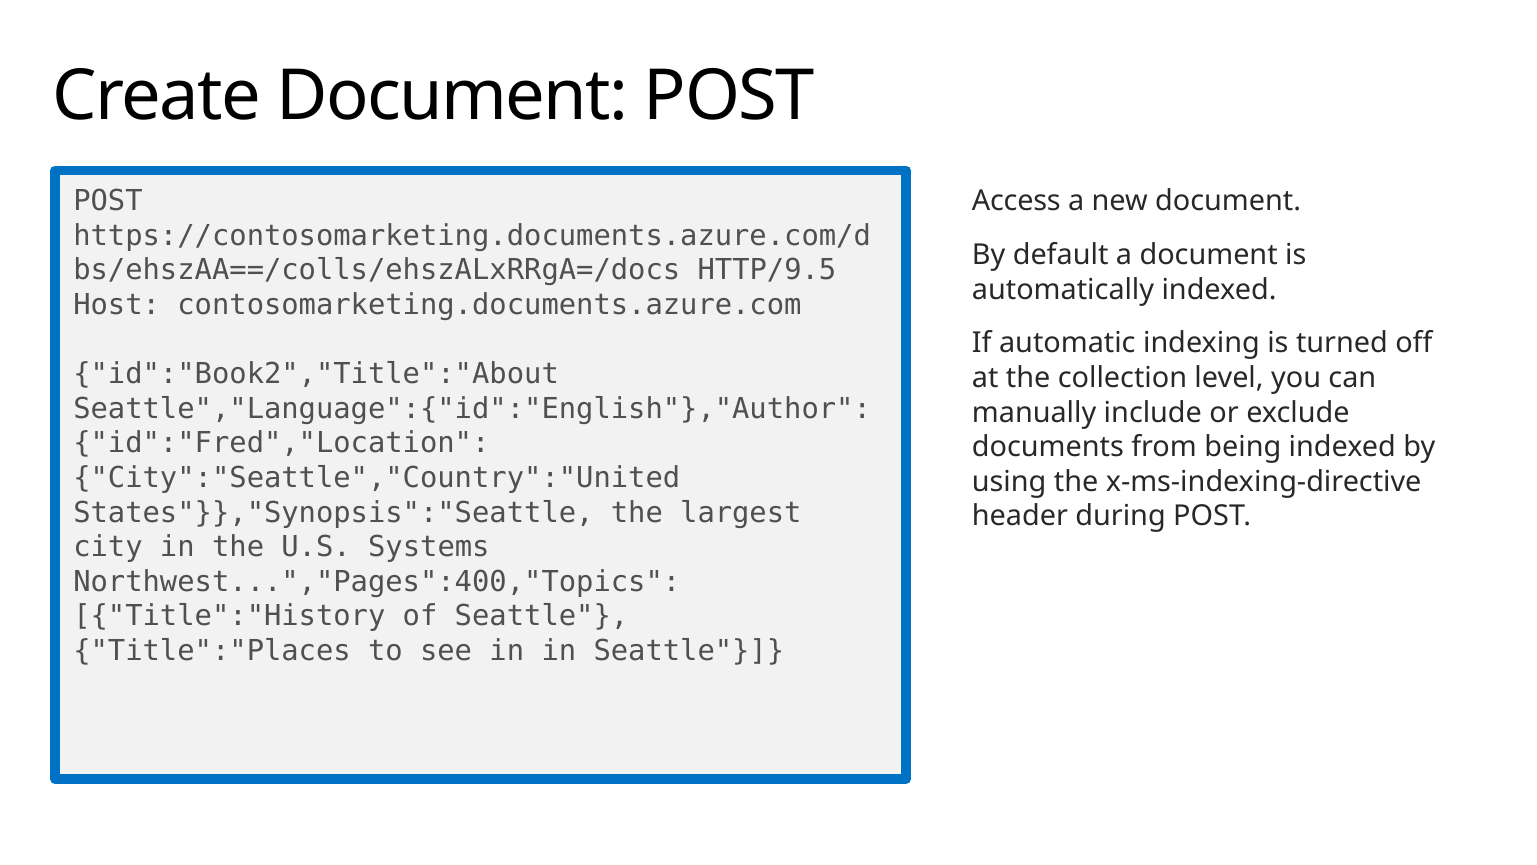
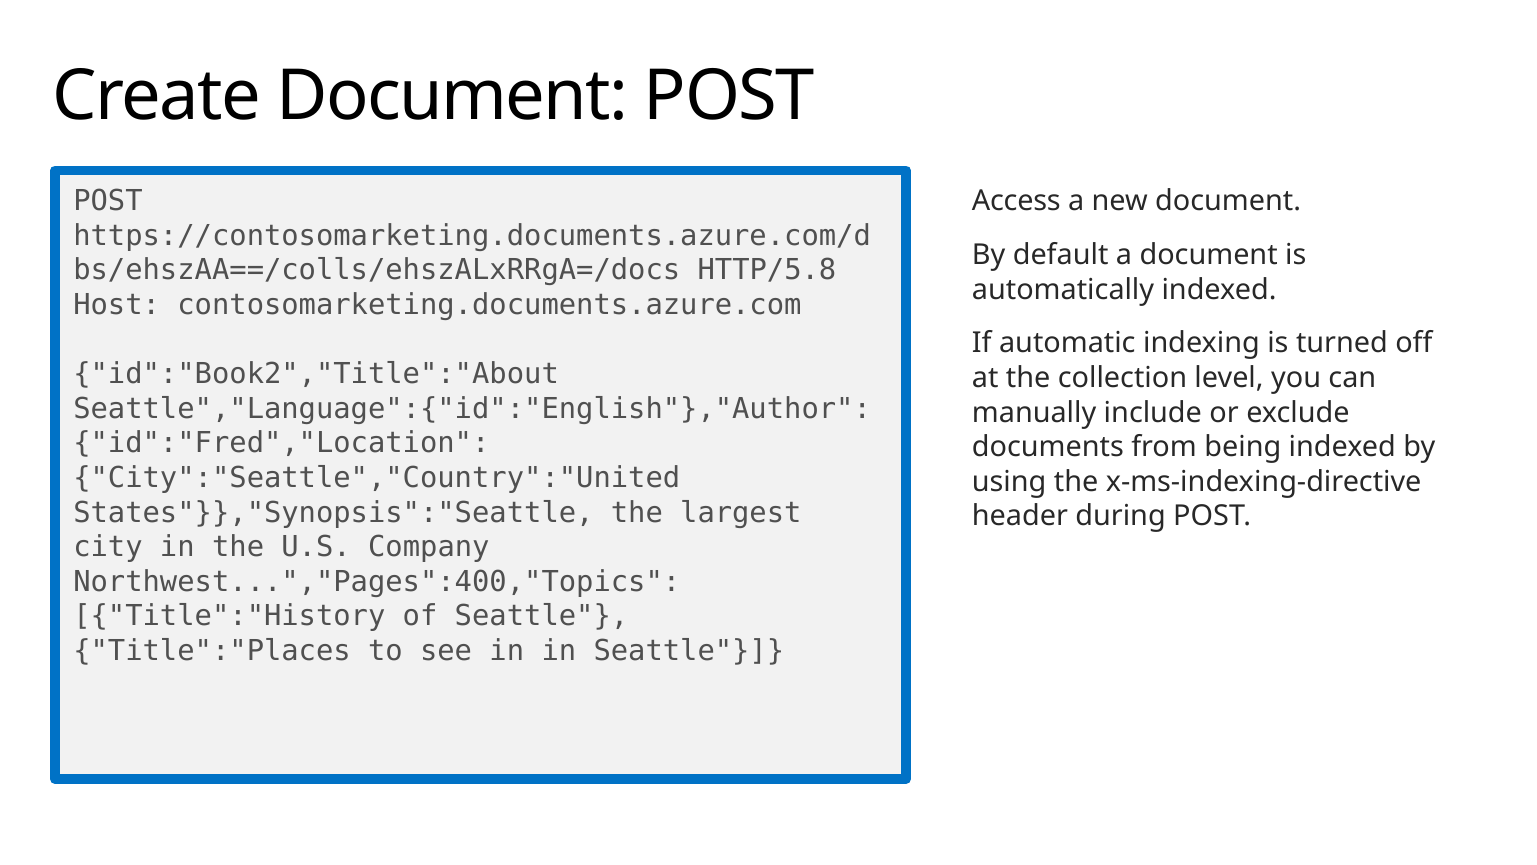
HTTP/9.5: HTTP/9.5 -> HTTP/5.8 (767, 270)
Systems: Systems -> Company (429, 547)
